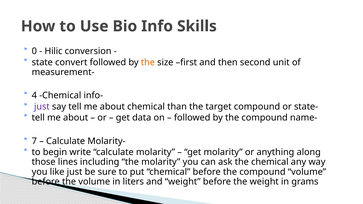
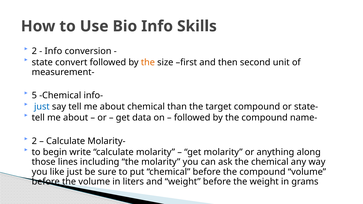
0: 0 -> 2 (34, 51)
Hilic: Hilic -> Info (53, 51)
4: 4 -> 5 (34, 96)
just colour: purple -> blue (42, 107)
7: 7 -> 2 (34, 141)
